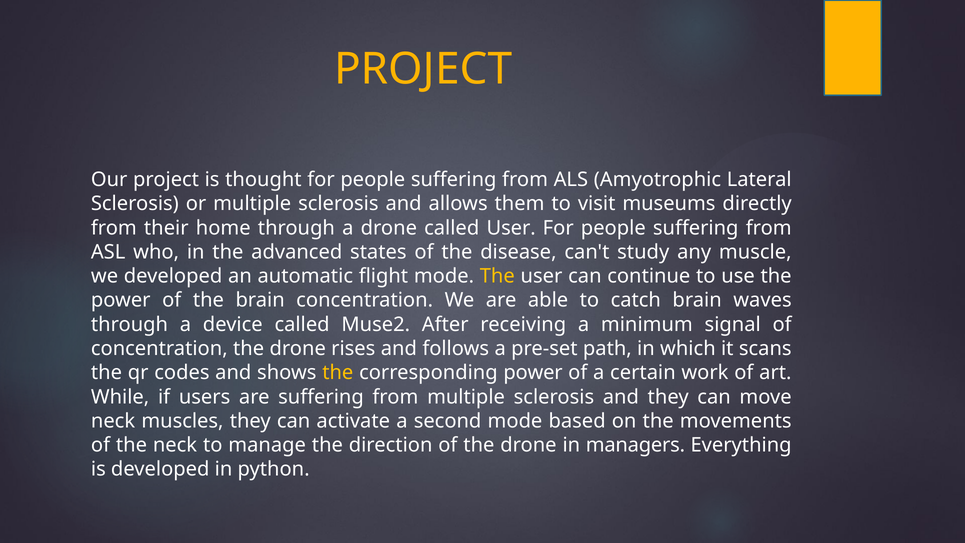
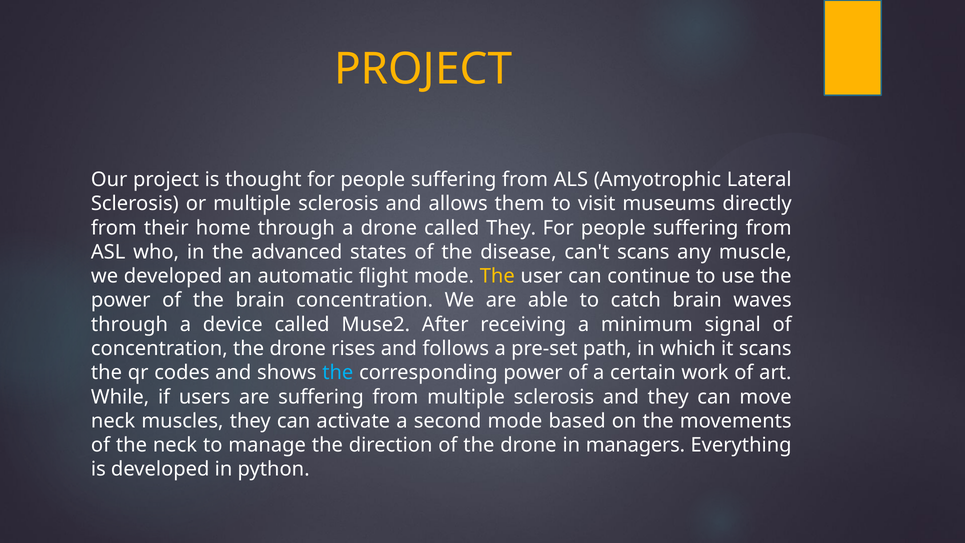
called User: User -> They (511, 228)
can't study: study -> scans (643, 252)
the colour: yellow -> light blue (338, 373)
